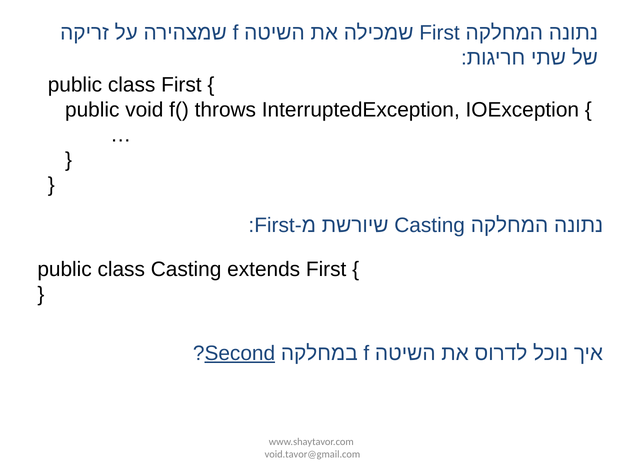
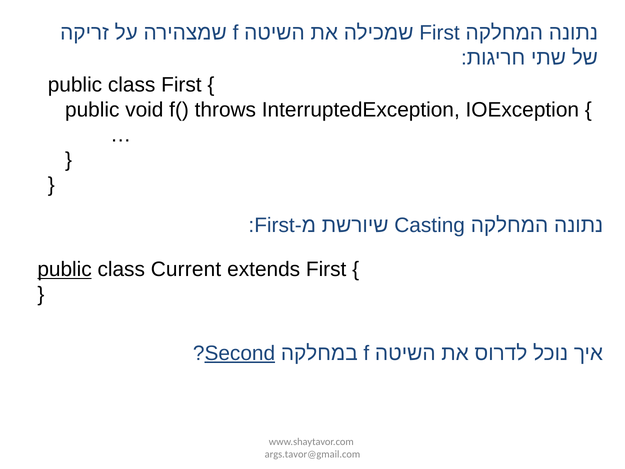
public underline: none -> present (65, 269)
class Casting: Casting -> Current (186, 269)
void.tavor@gmail.com: void.tavor@gmail.com -> args.tavor@gmail.com (312, 454)
